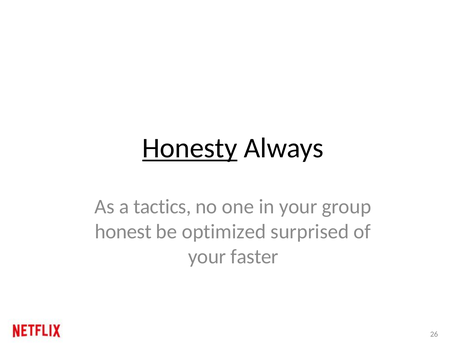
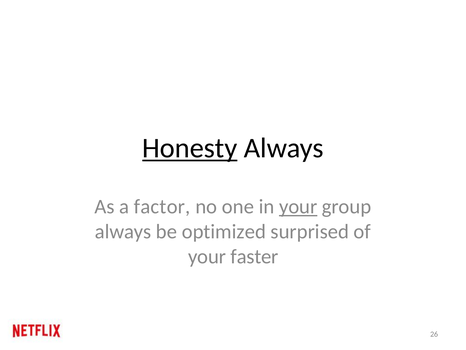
tactics: tactics -> factor (162, 207)
your underline: none -> present (298, 207)
honest: honest -> always (123, 231)
